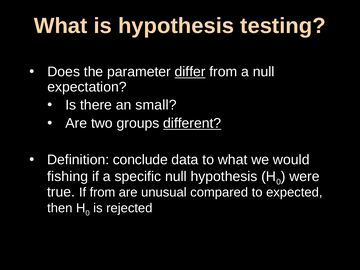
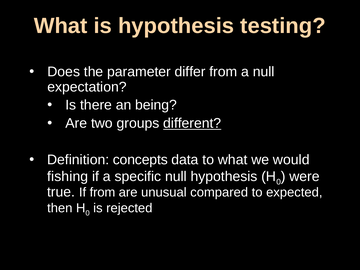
differ underline: present -> none (190, 72)
small: small -> being (156, 105)
conclude: conclude -> concepts (140, 160)
